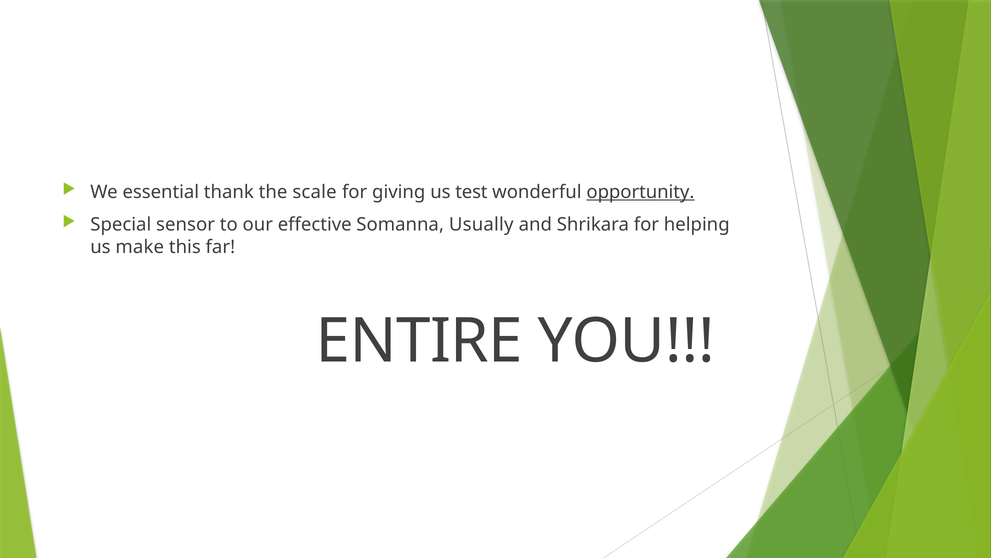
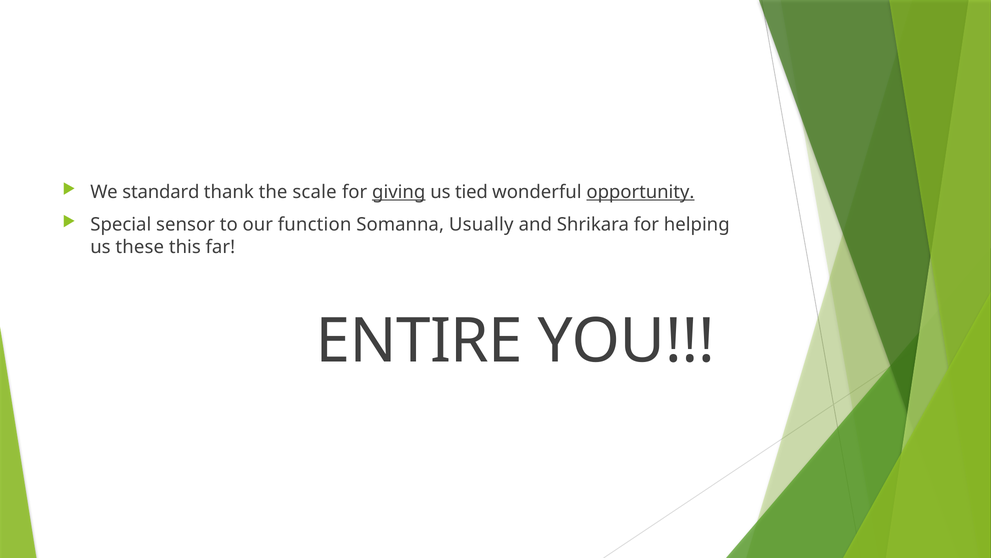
essential: essential -> standard (161, 192)
giving underline: none -> present (399, 192)
test: test -> tied (471, 192)
effective: effective -> function (315, 224)
make: make -> these (140, 247)
